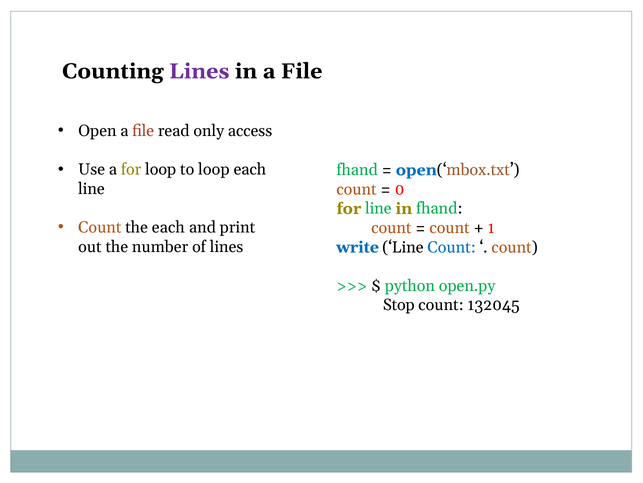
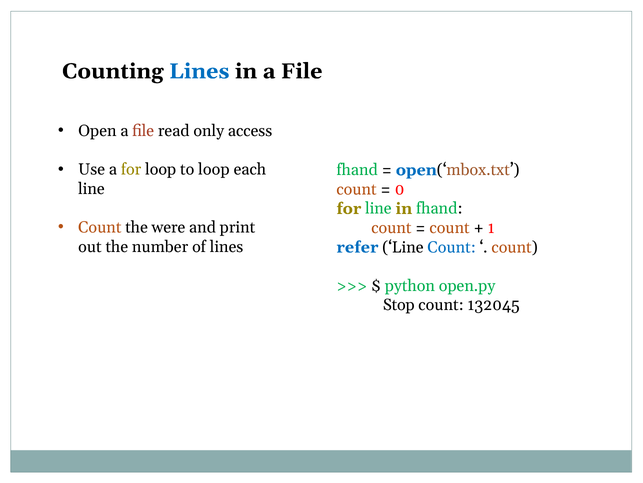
Lines colour: purple -> blue (199, 71)
the each: each -> were (168, 227)
write: write -> refer (357, 247)
